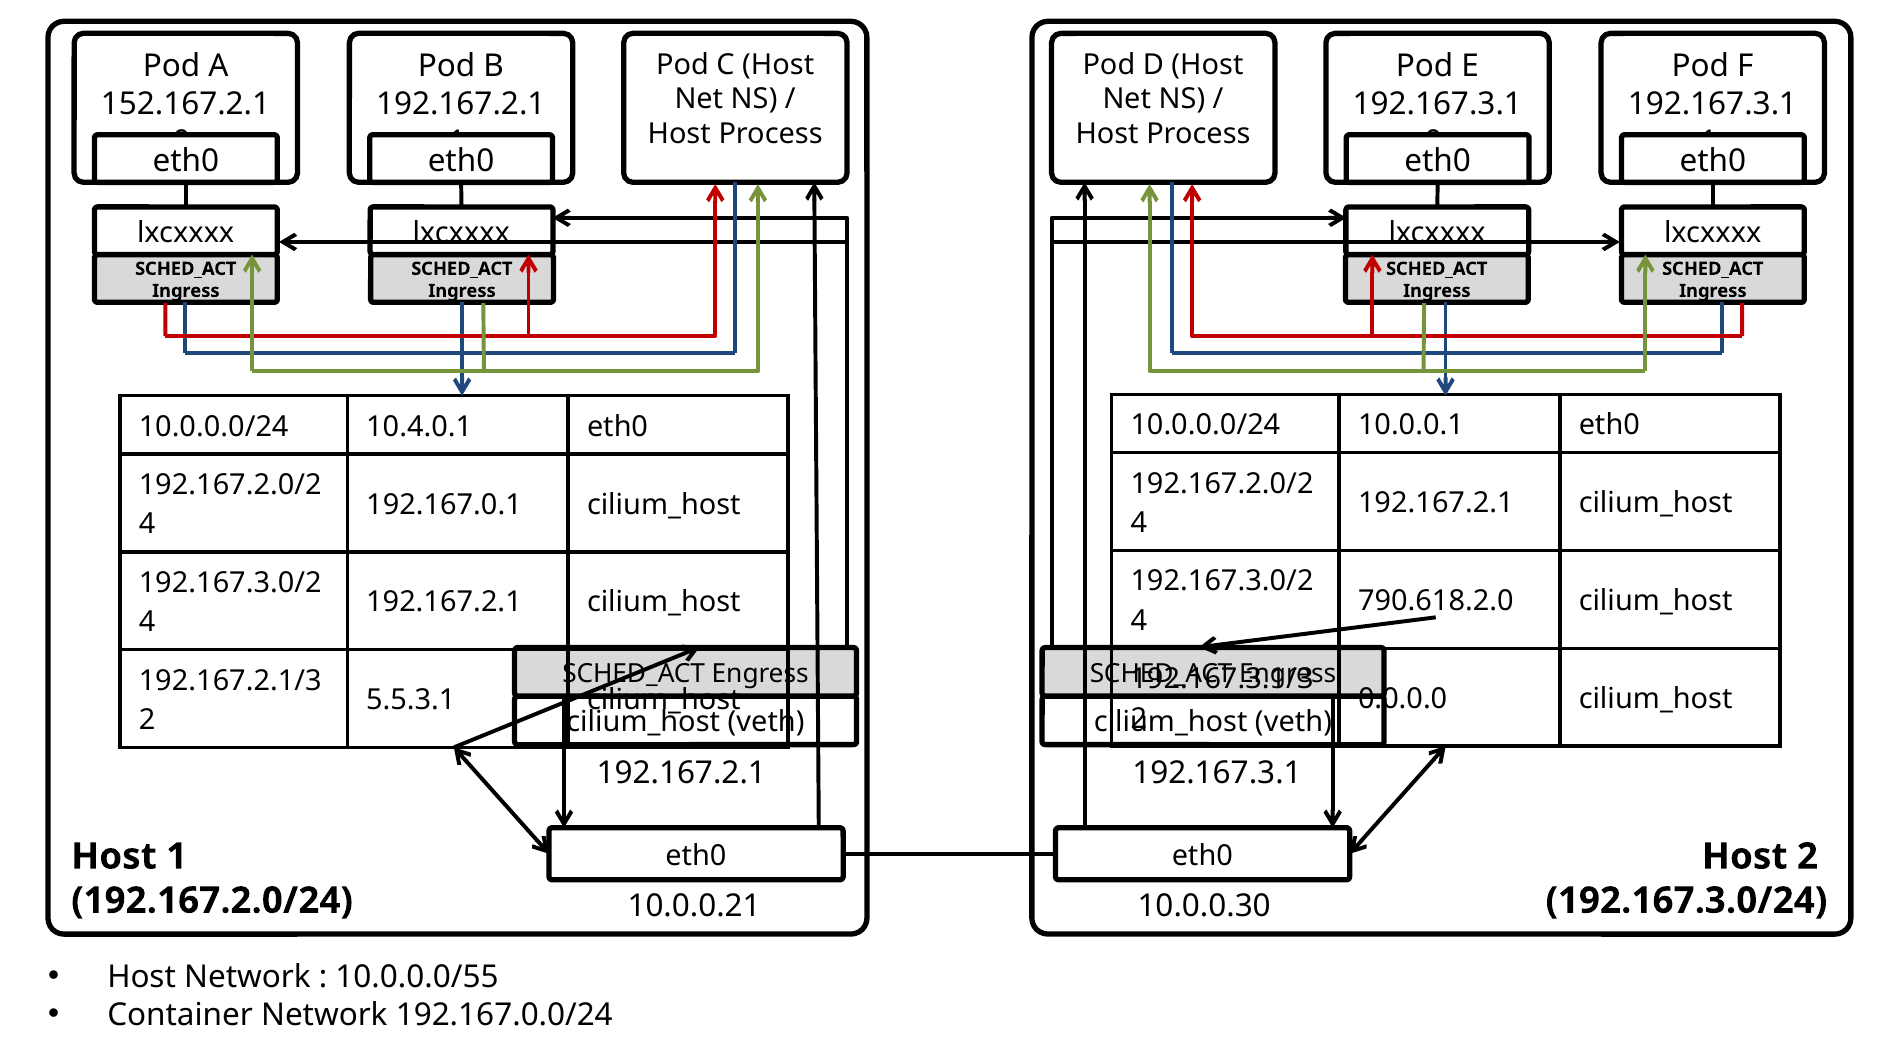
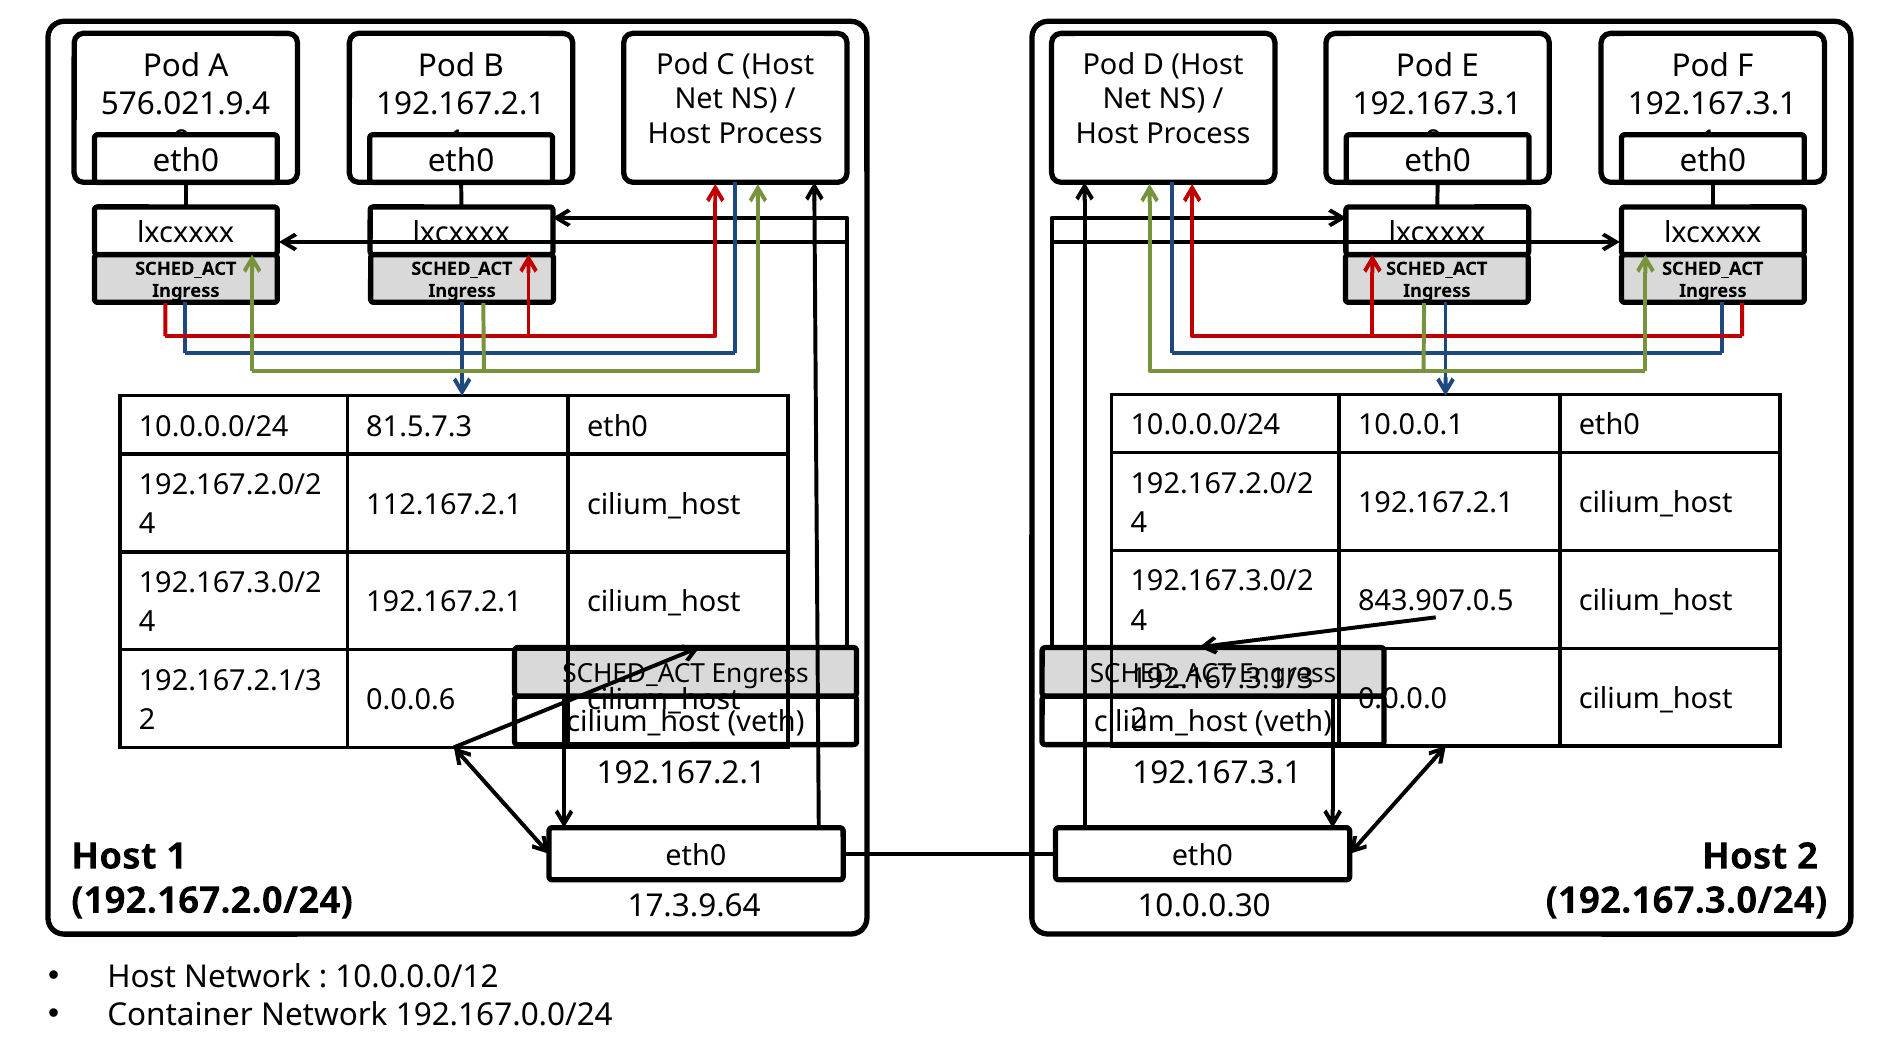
152.167.2.1: 152.167.2.1 -> 576.021.9.4 (186, 104)
10.4.0.1: 10.4.0.1 -> 81.5.7.3 (419, 426)
192.167.0.1: 192.167.0.1 -> 112.167.2.1 (444, 505)
790.618.2.0: 790.618.2.0 -> 843.907.0.5 (1436, 601)
5.5.3.1: 5.5.3.1 -> 0.0.0.6 (411, 700)
10.0.0.21: 10.0.0.21 -> 17.3.9.64 (694, 906)
10.0.0.0/55: 10.0.0.0/55 -> 10.0.0.0/12 (417, 977)
